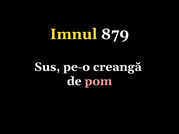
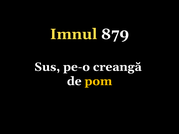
pom colour: pink -> yellow (98, 81)
